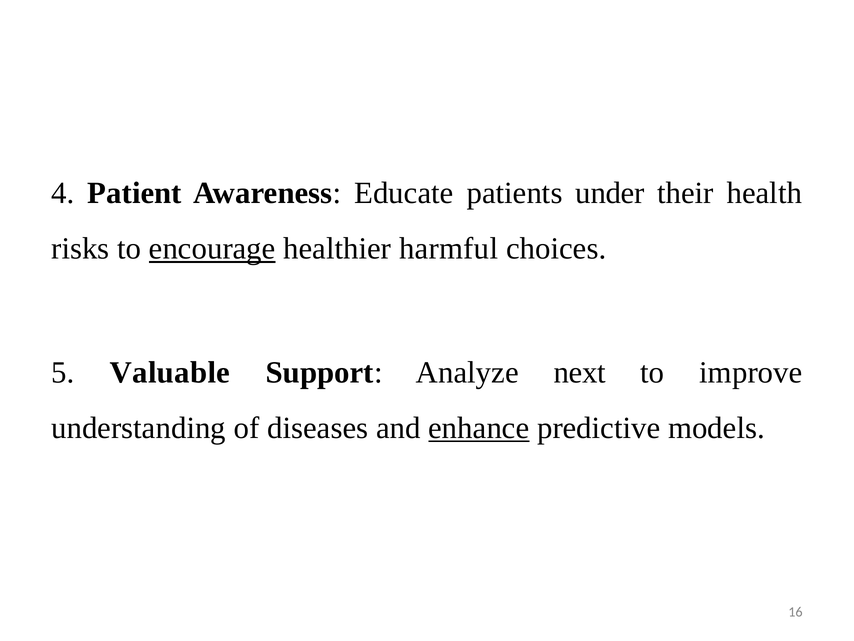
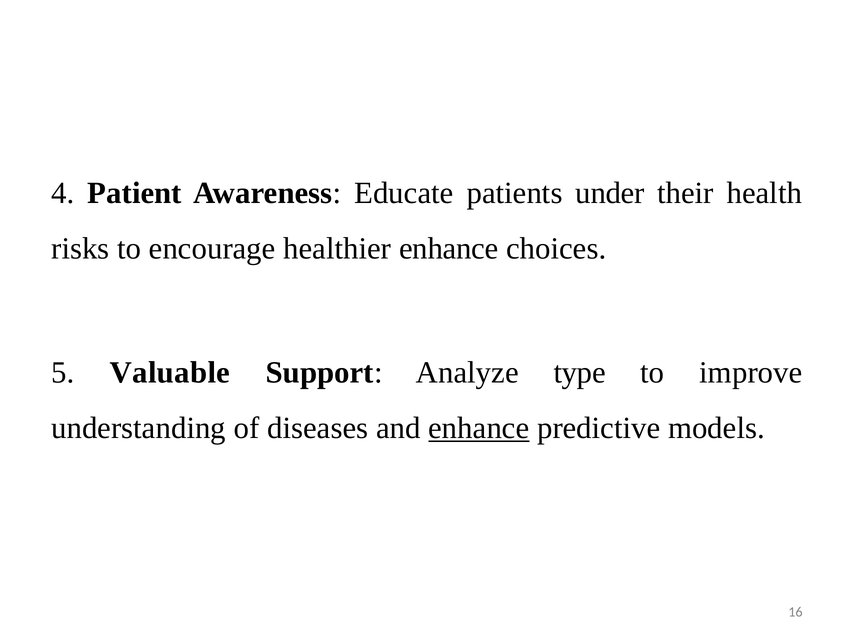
encourage underline: present -> none (212, 249)
healthier harmful: harmful -> enhance (449, 249)
next: next -> type (580, 372)
